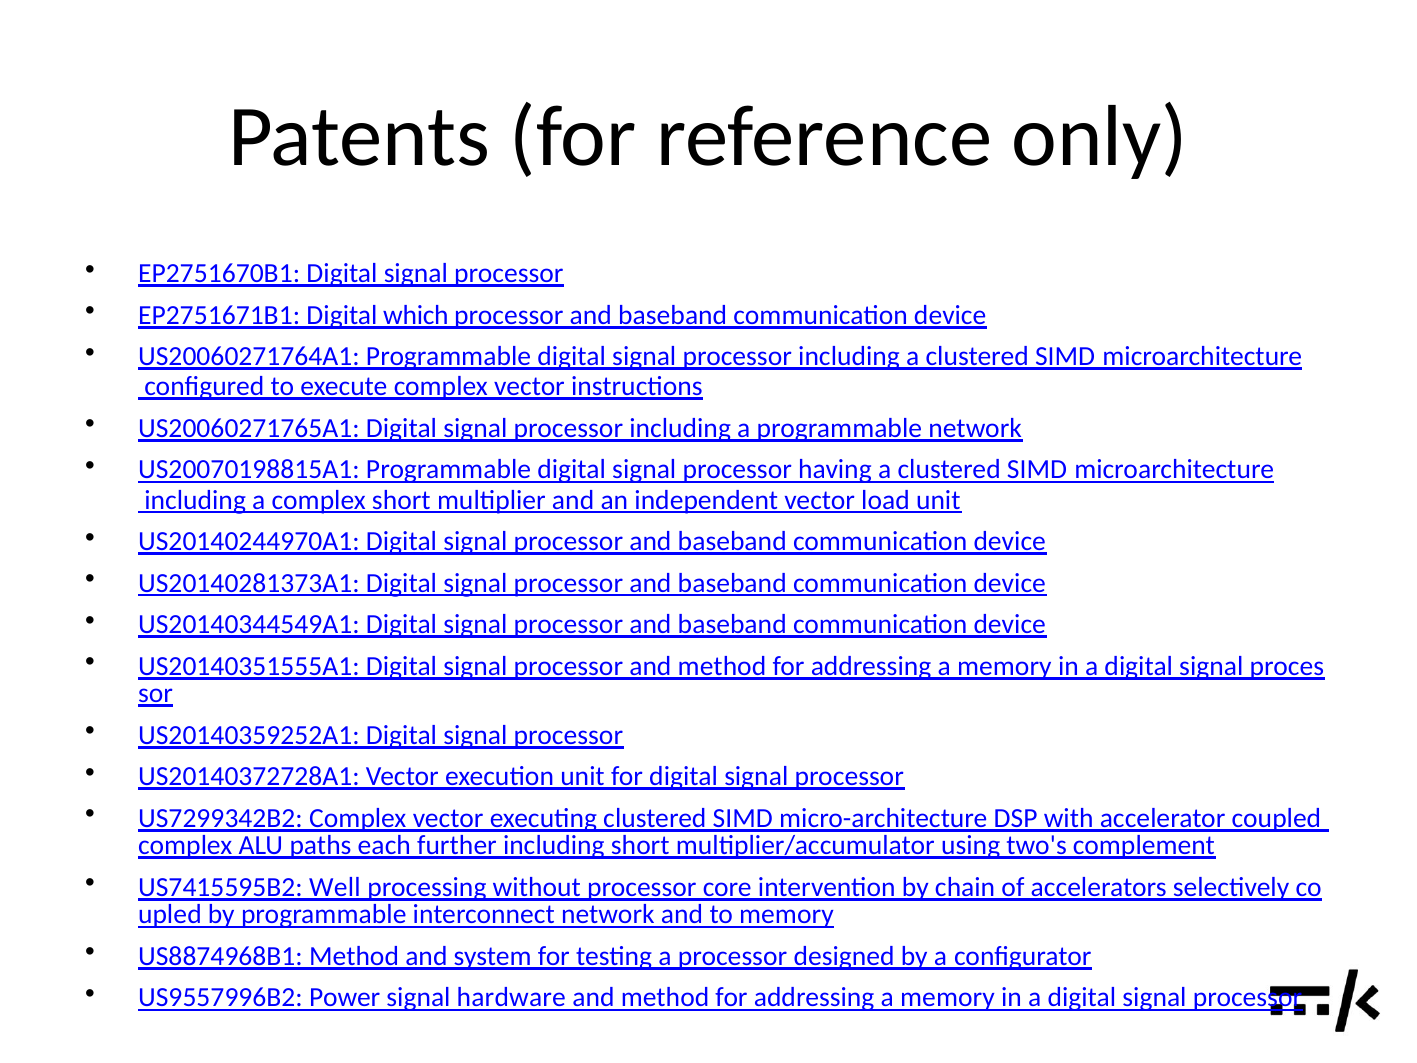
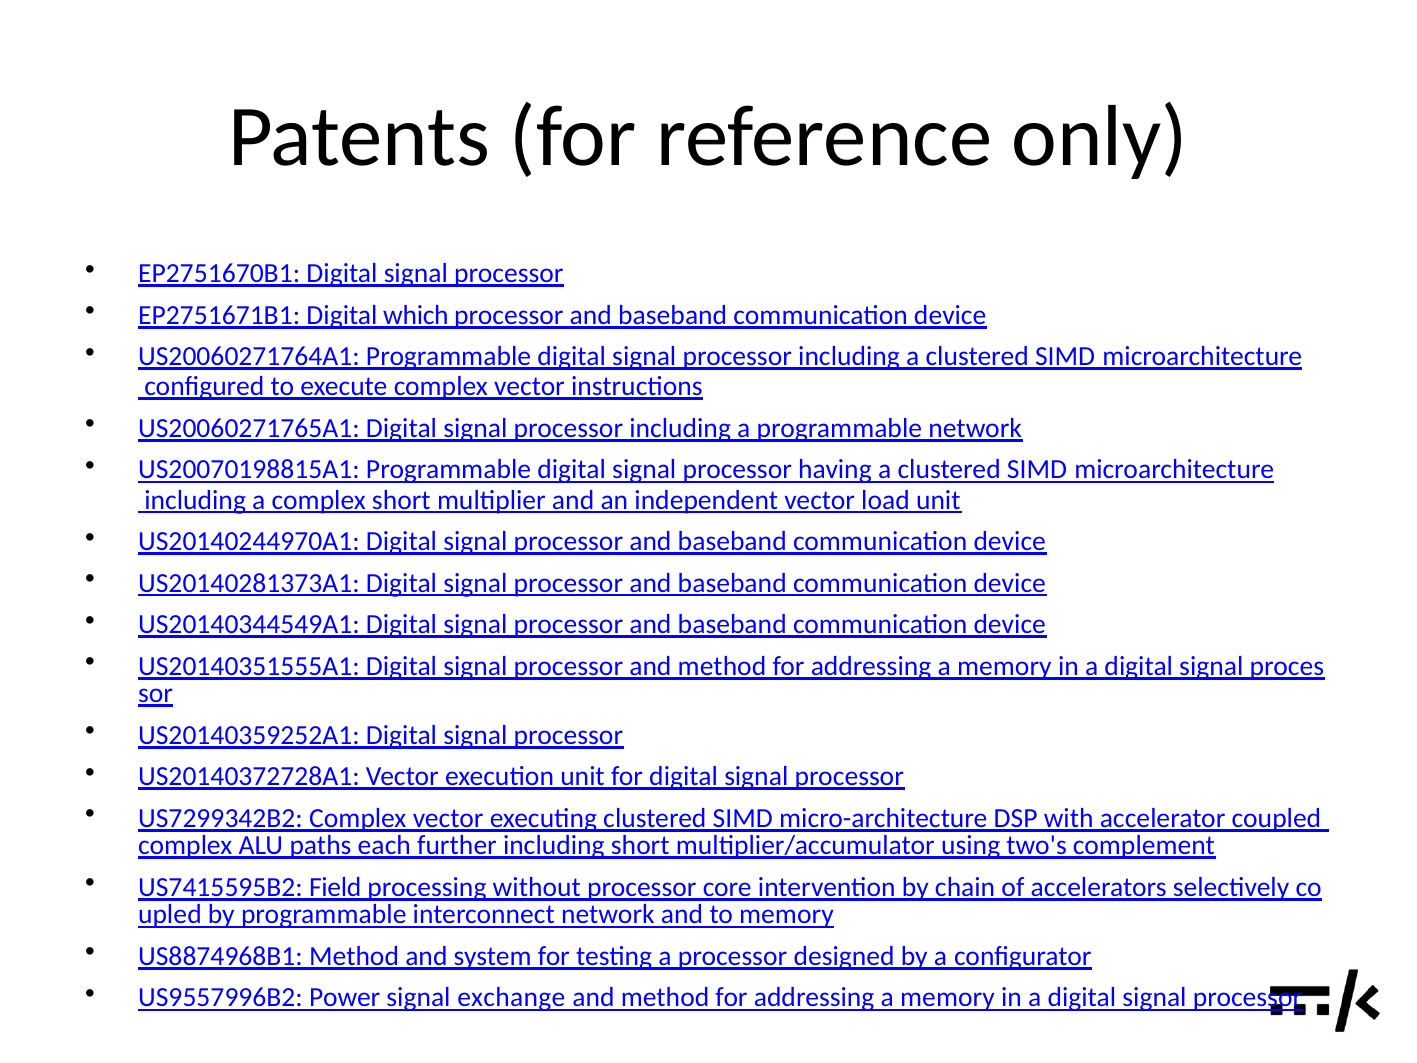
Well: Well -> Field (335, 887)
hardware: hardware -> exchange (511, 998)
